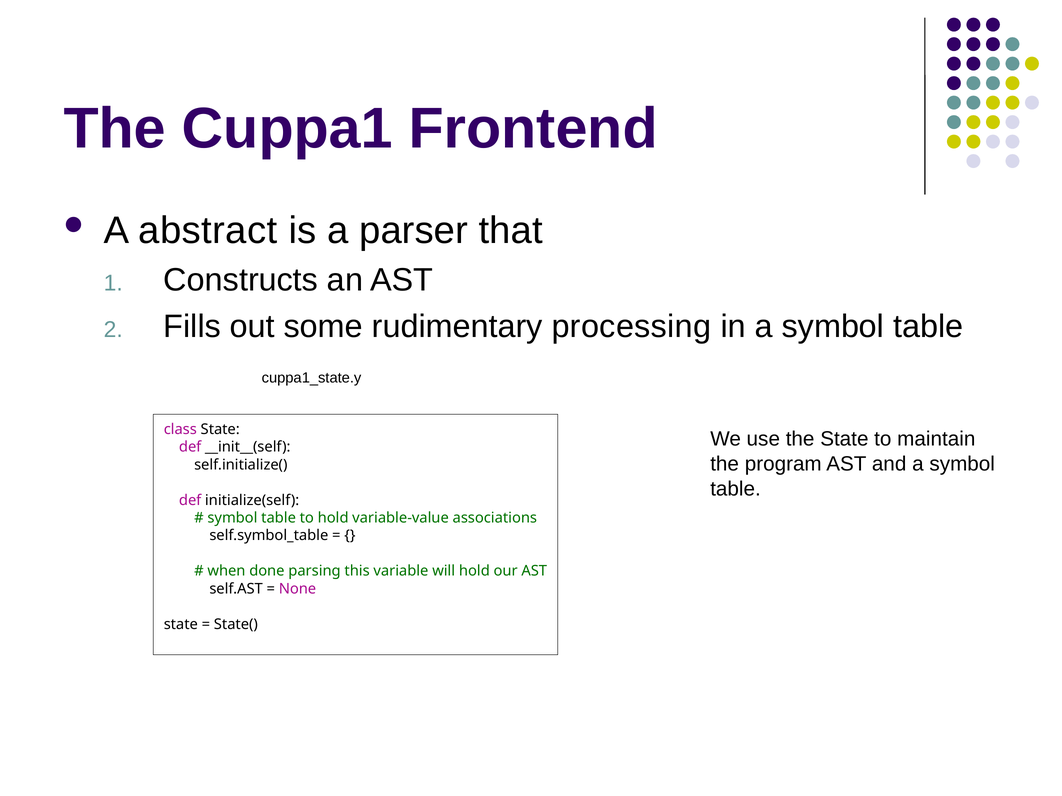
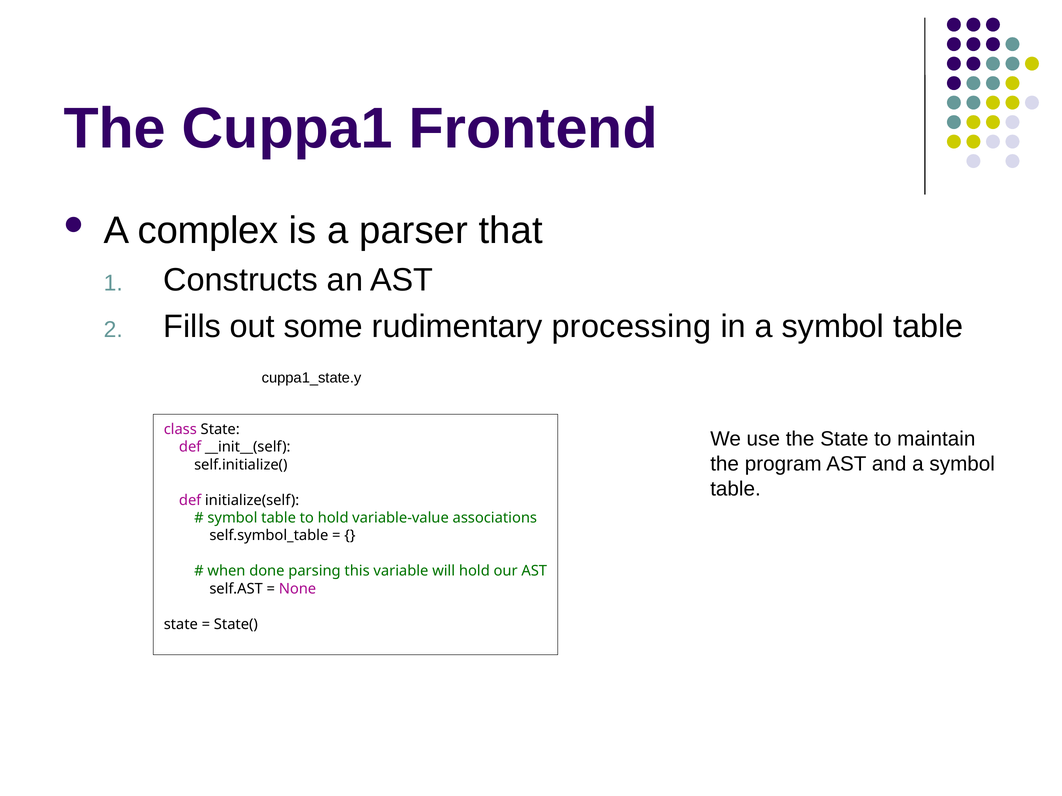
abstract: abstract -> complex (208, 231)
